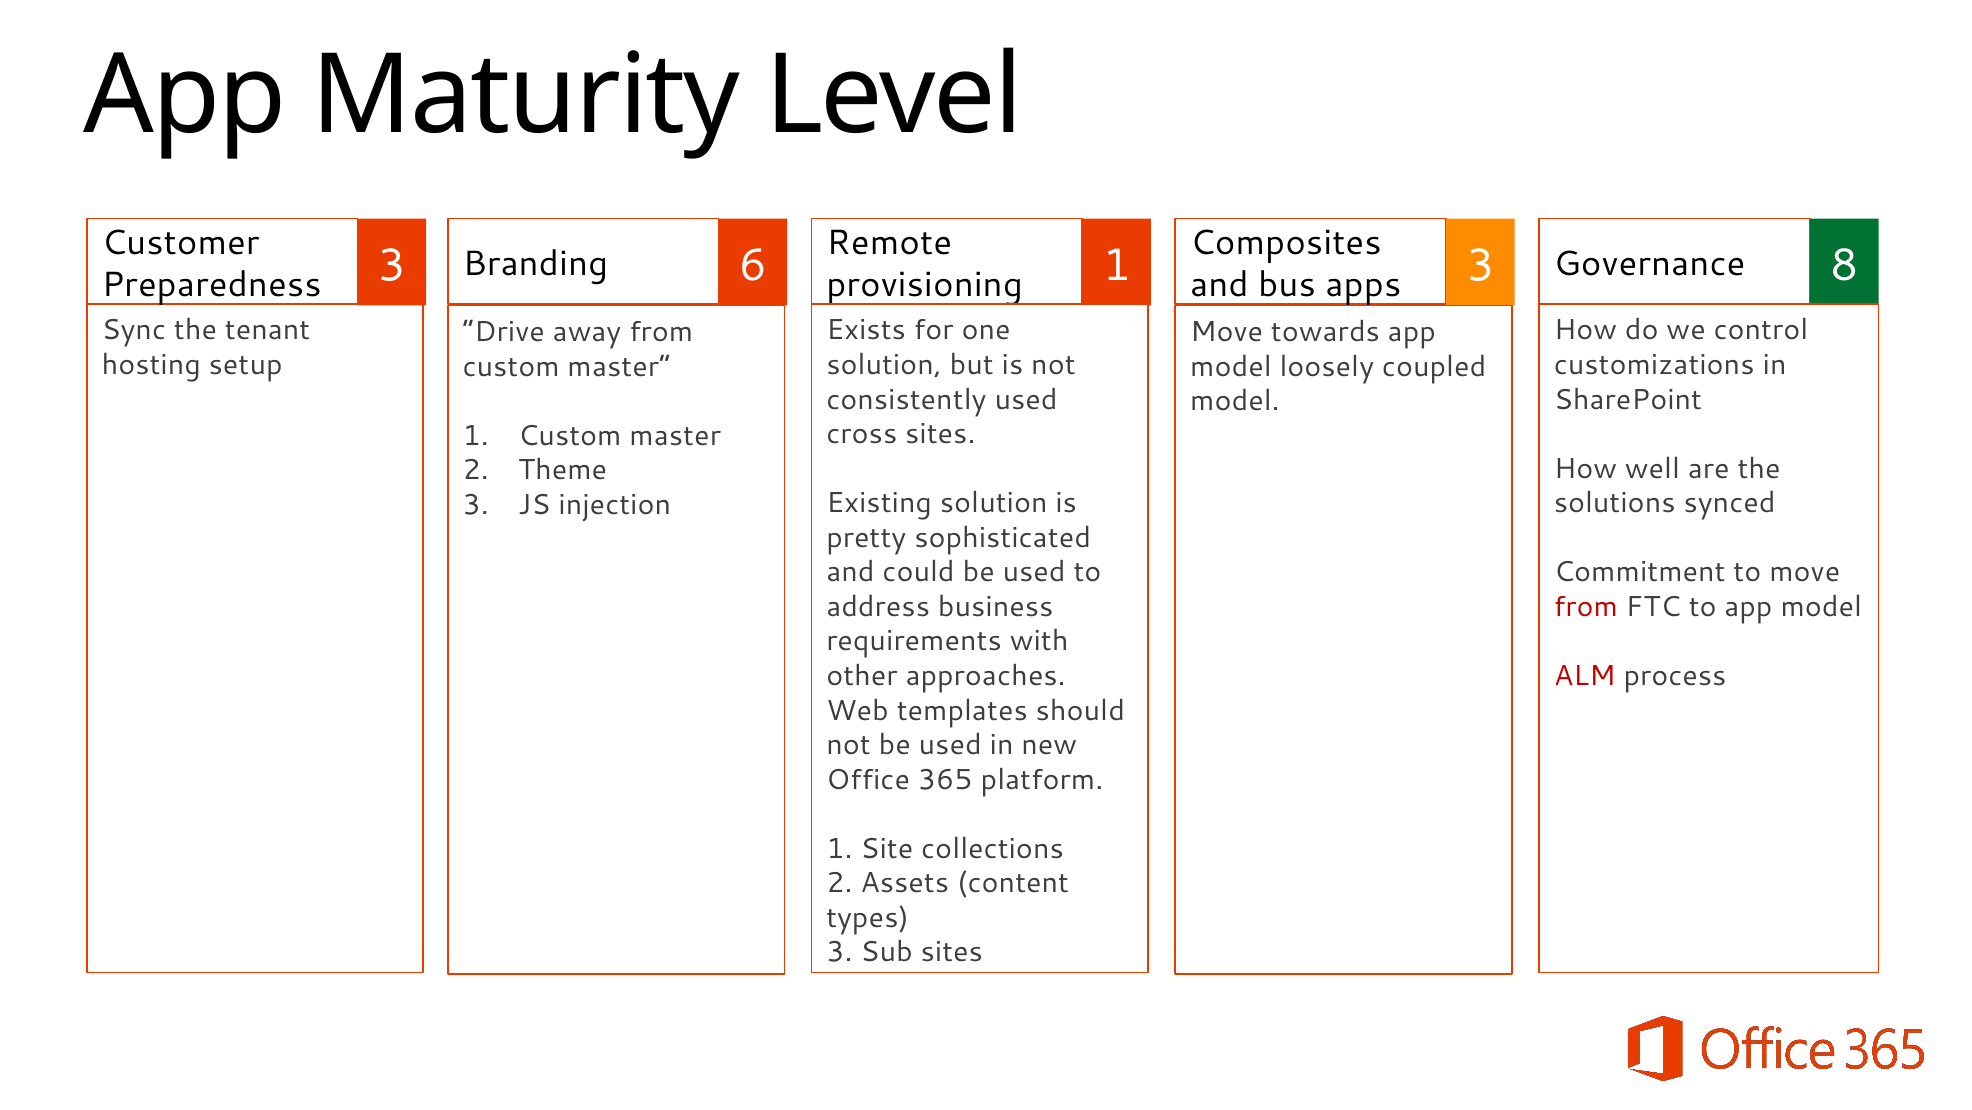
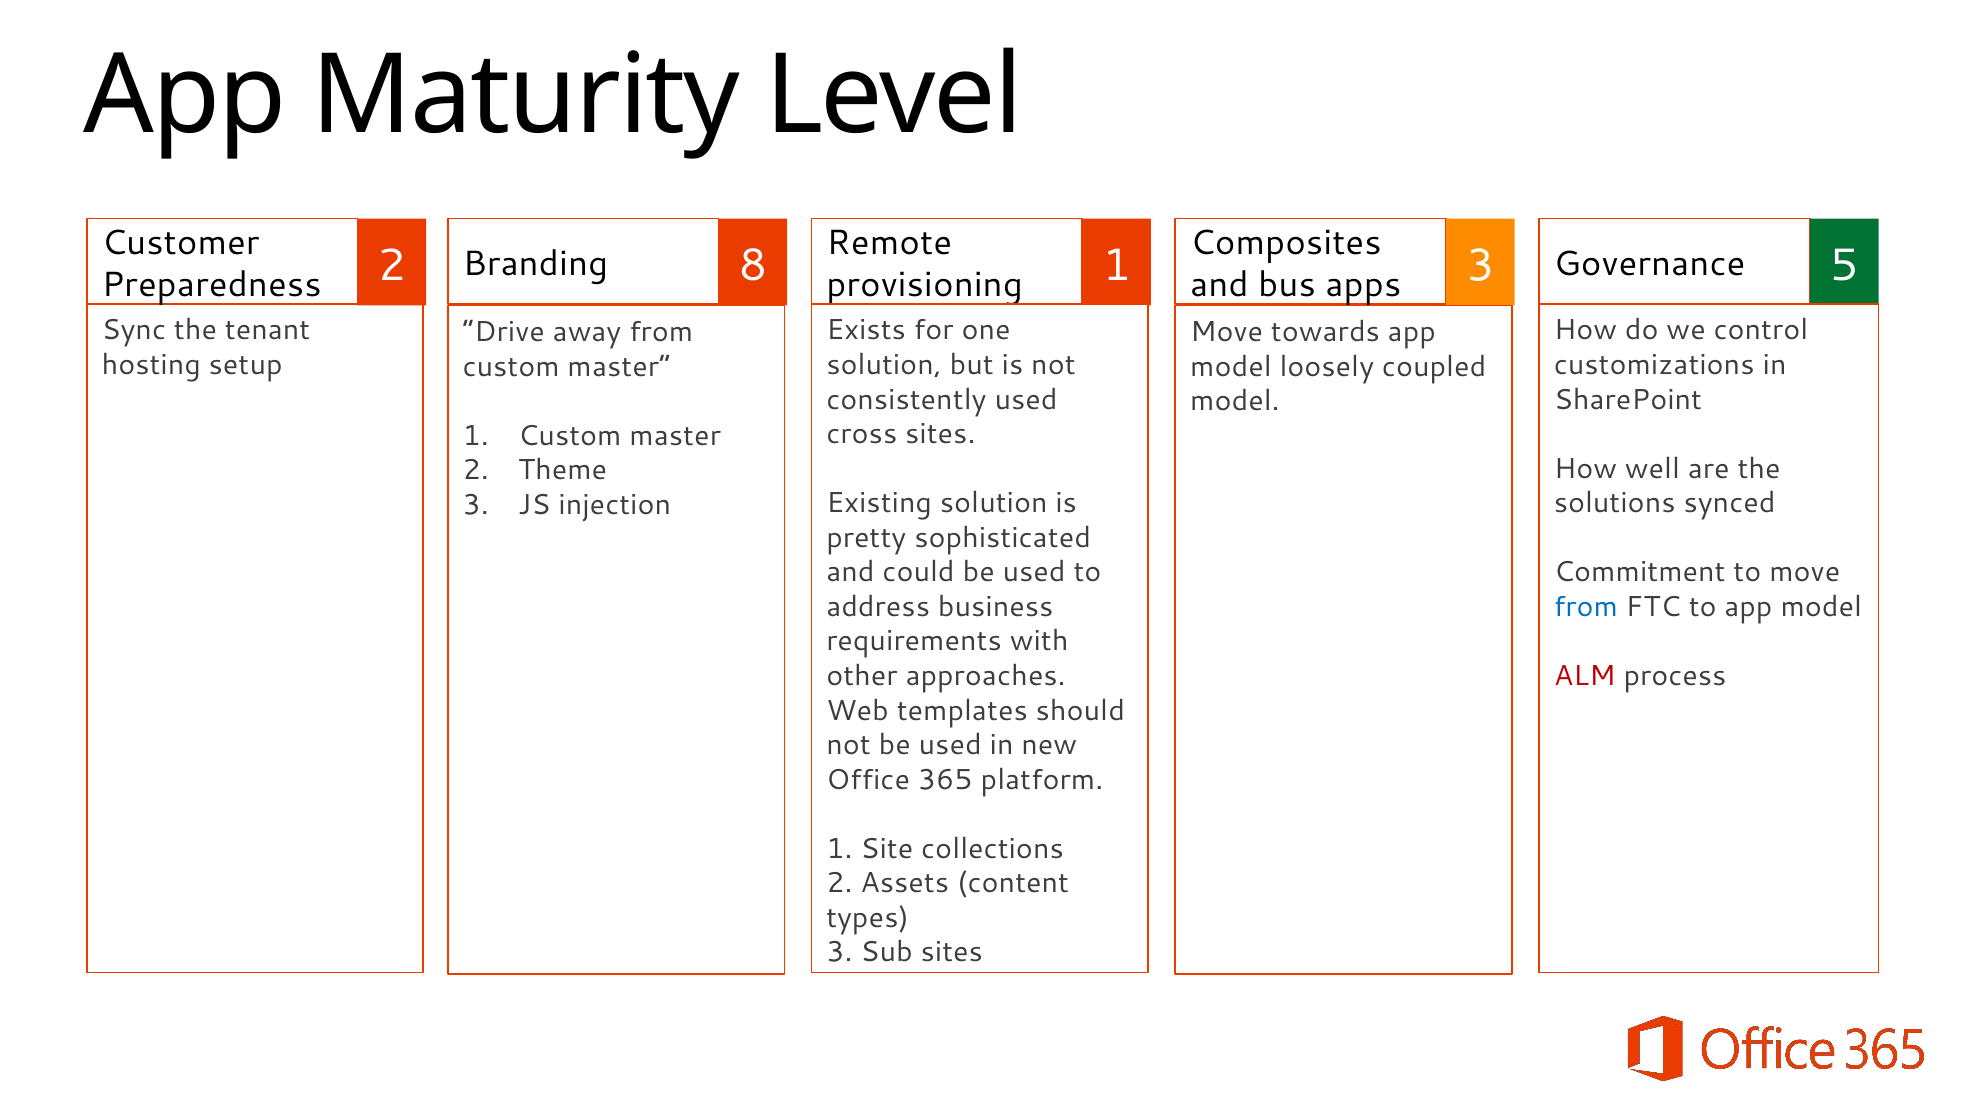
Preparedness 3: 3 -> 2 (392, 265)
6: 6 -> 8 (753, 265)
8: 8 -> 5 (1844, 265)
from colour: red -> blue (1586, 607)
